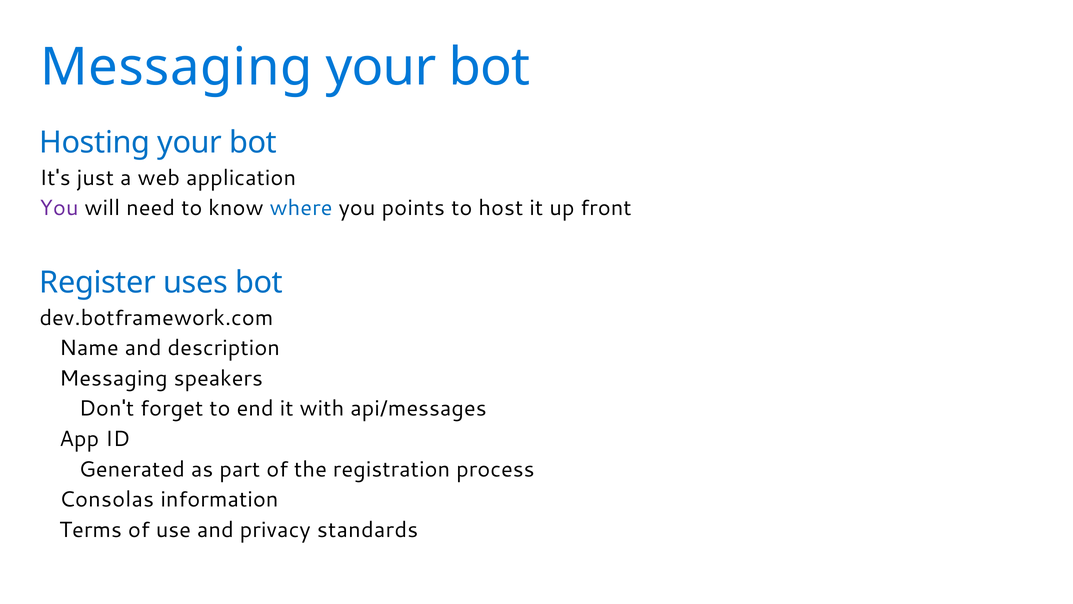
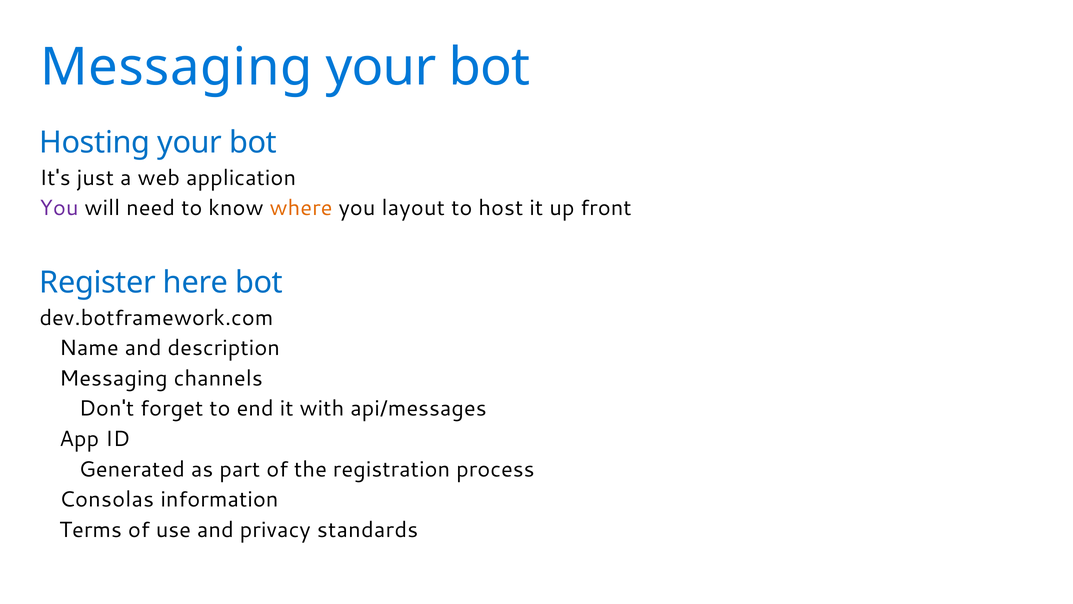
where colour: blue -> orange (301, 208)
points: points -> layout (413, 208)
uses: uses -> here (196, 283)
speakers: speakers -> channels (218, 378)
